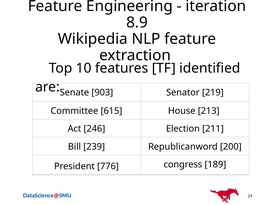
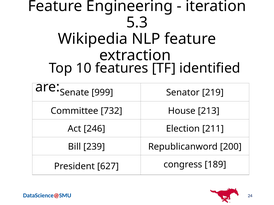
8.9: 8.9 -> 5.3 (137, 22)
903: 903 -> 999 (102, 93)
615: 615 -> 732 (111, 111)
776: 776 -> 627 (108, 167)
